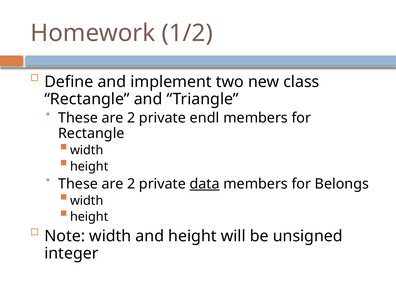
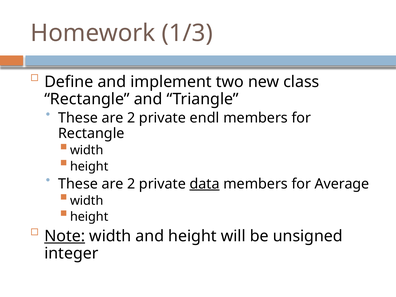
1/2: 1/2 -> 1/3 (187, 33)
Belongs: Belongs -> Average (342, 184)
Note underline: none -> present (65, 236)
